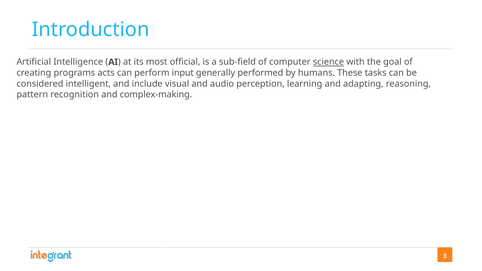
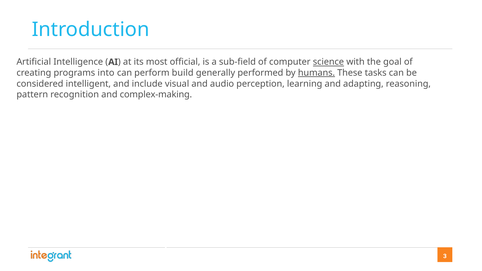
acts: acts -> into (106, 73)
input: input -> build (183, 73)
humans underline: none -> present (316, 73)
